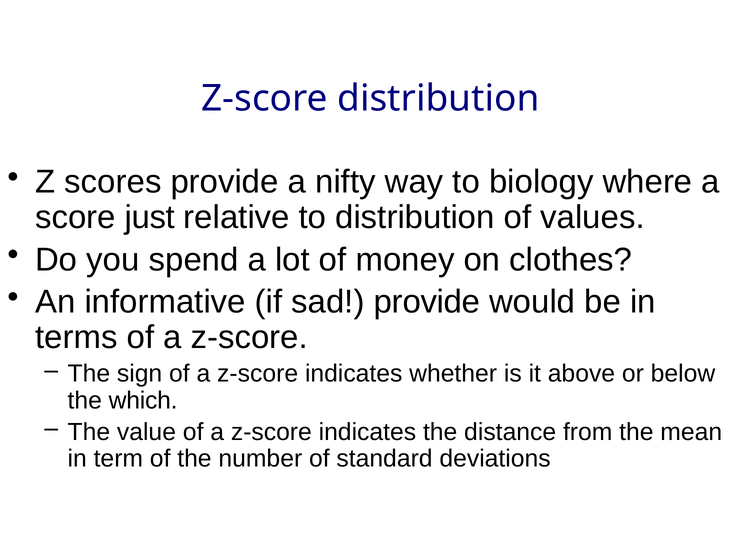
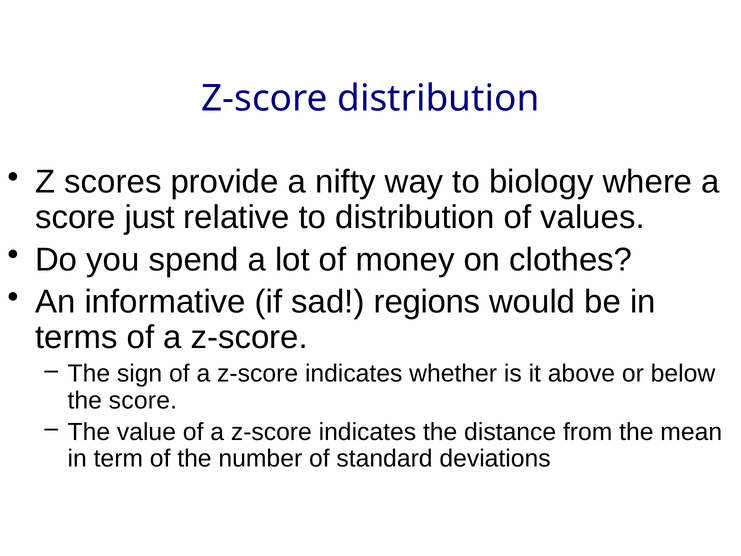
sad provide: provide -> regions (427, 302)
the which: which -> score (143, 400)
